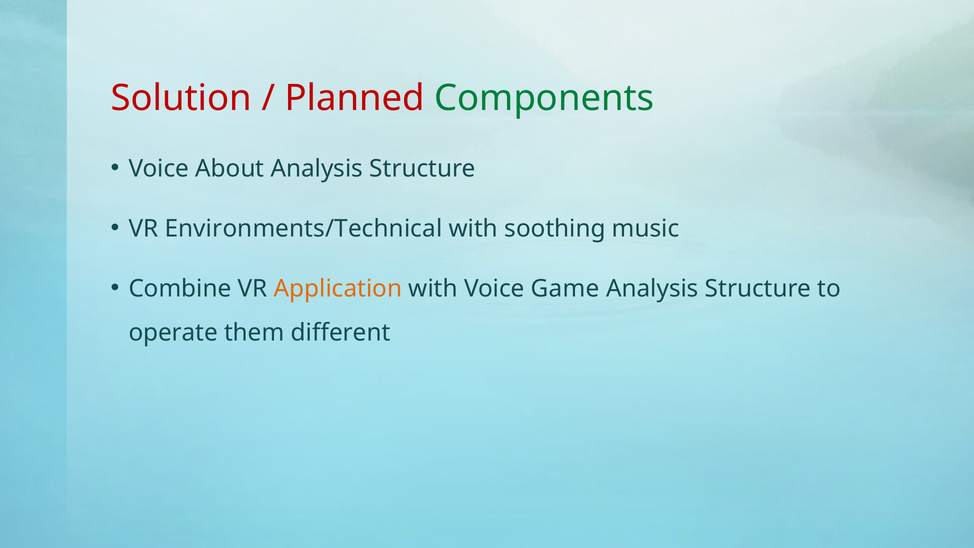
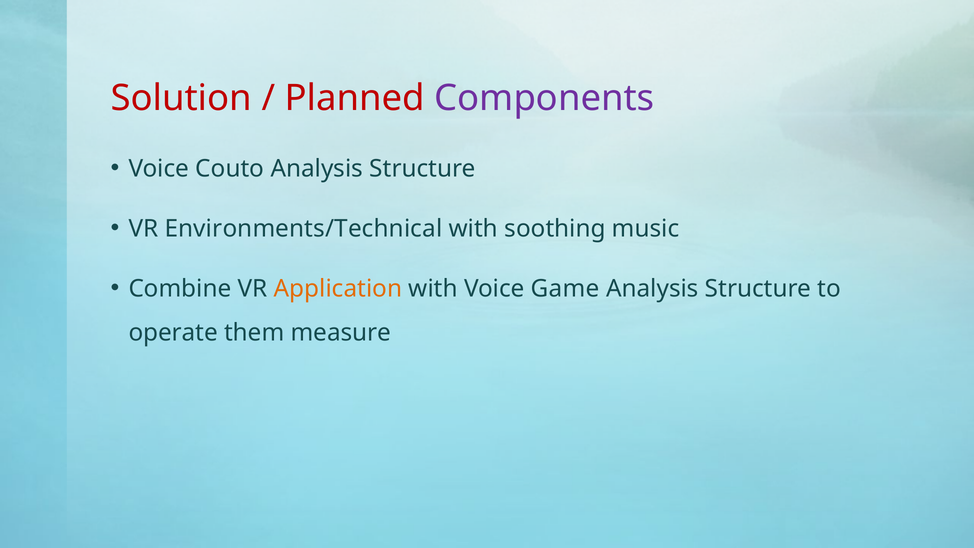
Components colour: green -> purple (544, 98)
About: About -> Couto (230, 169)
different: different -> measure (341, 333)
